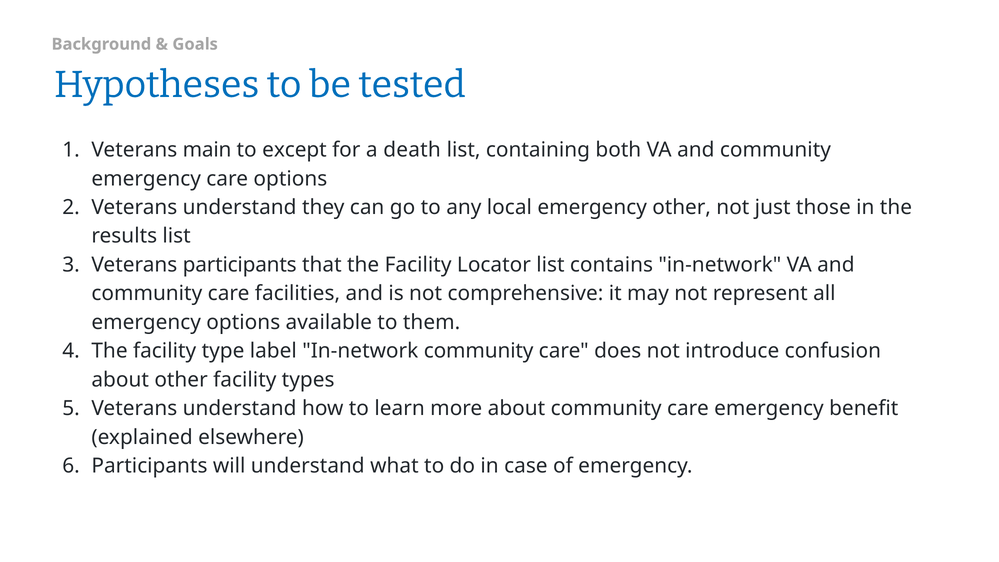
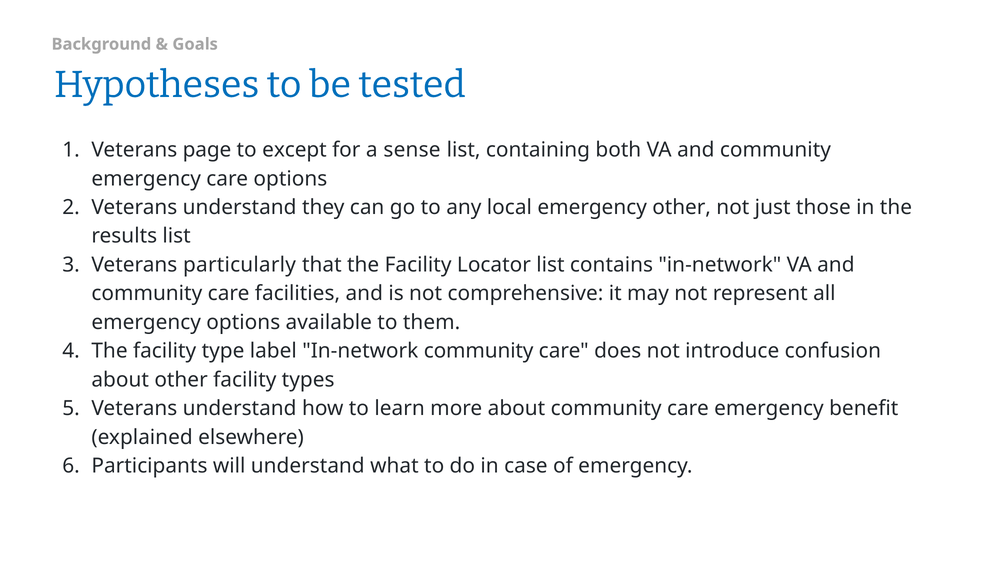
main: main -> page (207, 150)
death: death -> sense (412, 150)
Veterans participants: participants -> particularly (240, 265)
